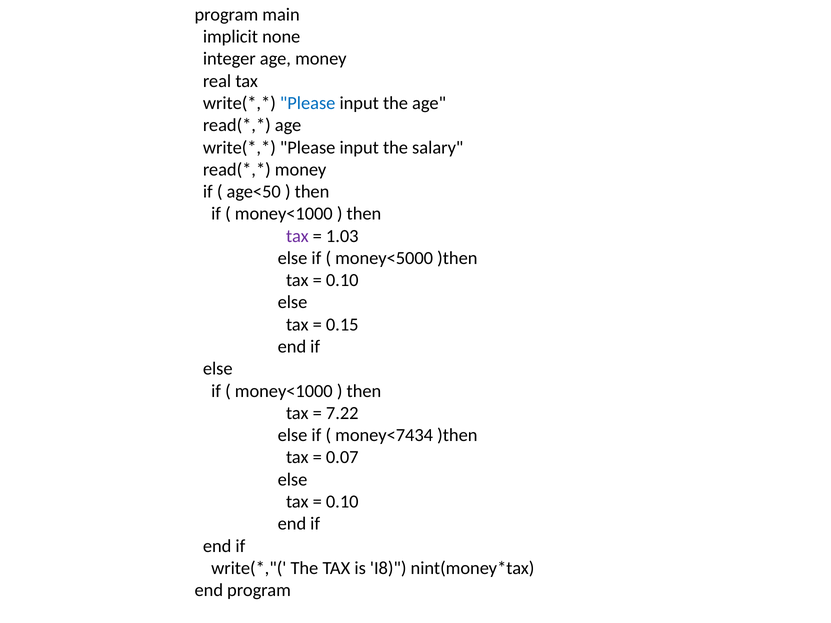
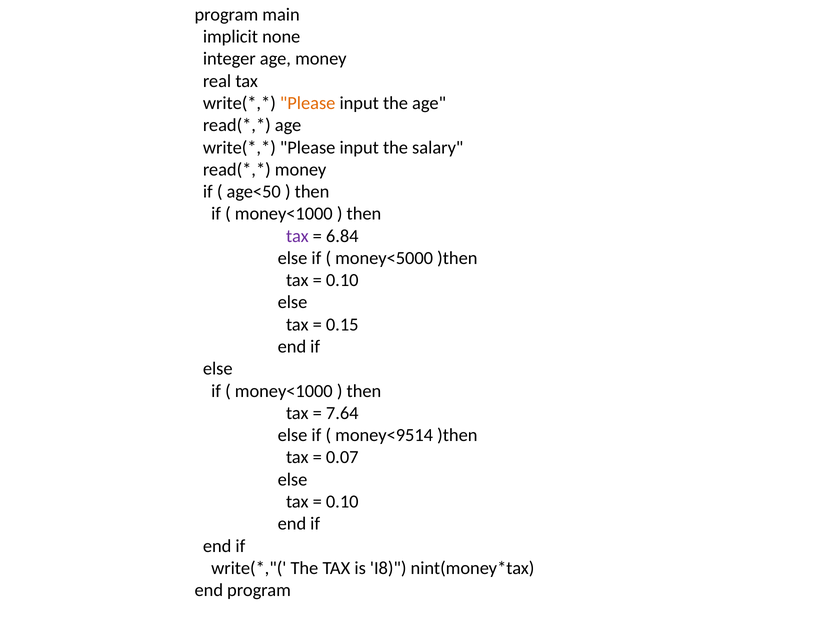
Please colour: blue -> orange (308, 103)
1.03: 1.03 -> 6.84 (342, 236)
7.22: 7.22 -> 7.64 (342, 413)
money<7434: money<7434 -> money<9514 (384, 435)
